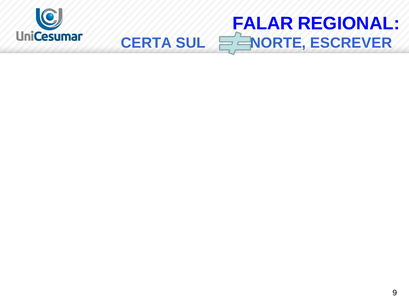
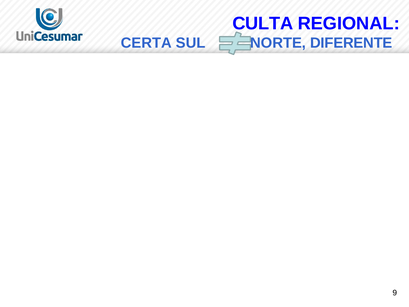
FALAR: FALAR -> CULTA (263, 23)
ESCREVER: ESCREVER -> DIFERENTE (351, 43)
